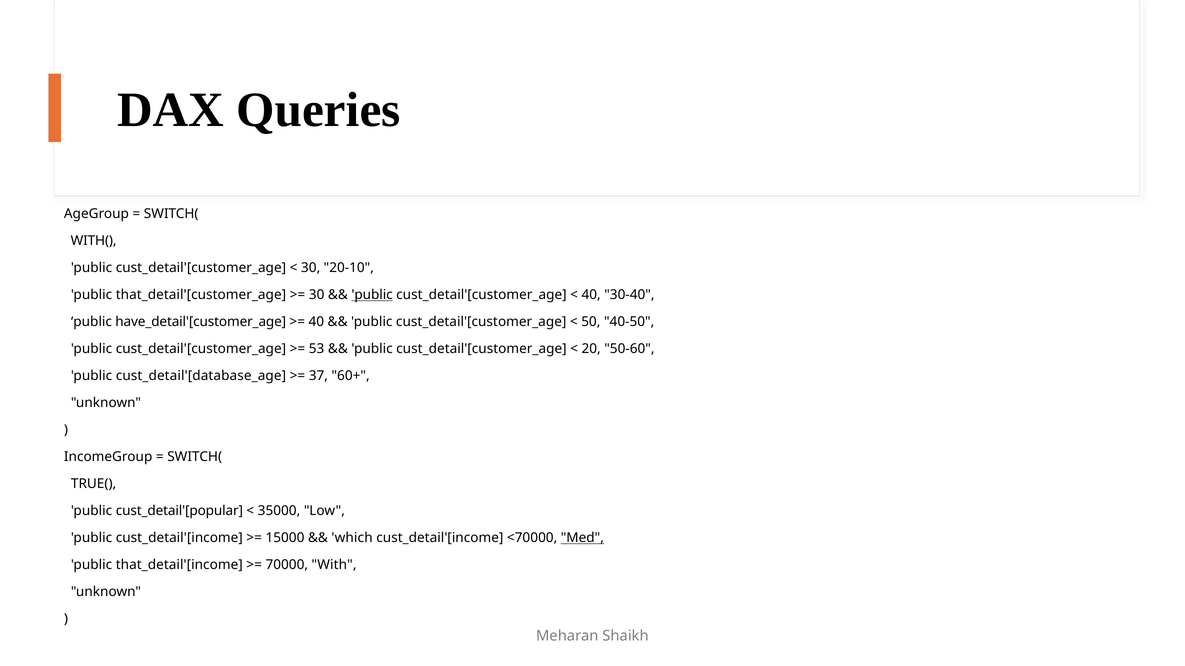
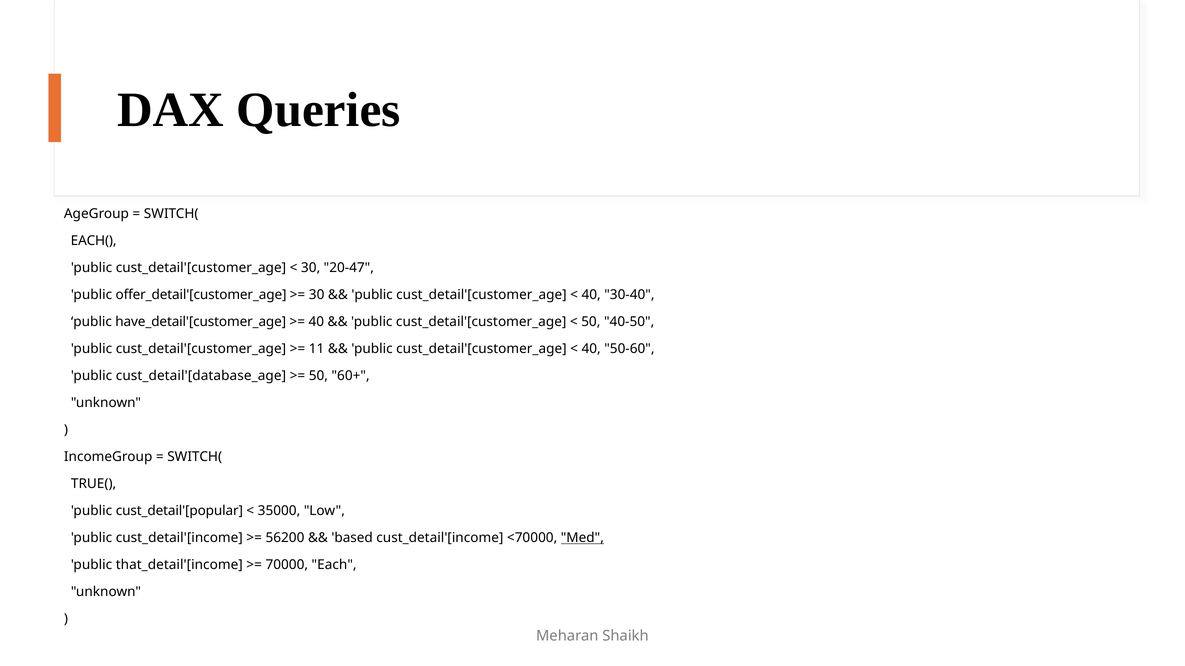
WITH(: WITH( -> EACH( (94, 241)
20-10: 20-10 -> 20-47 (349, 268)
that_detail'[customer_age: that_detail'[customer_age -> offer_detail'[customer_age (201, 295)
public underline: present -> none (372, 295)
53: 53 -> 11 (317, 349)
20: 20 -> 40 (591, 349)
37: 37 -> 50 (318, 376)
15000: 15000 -> 56200 (285, 538)
which: which -> based (352, 538)
With: With -> Each (334, 565)
